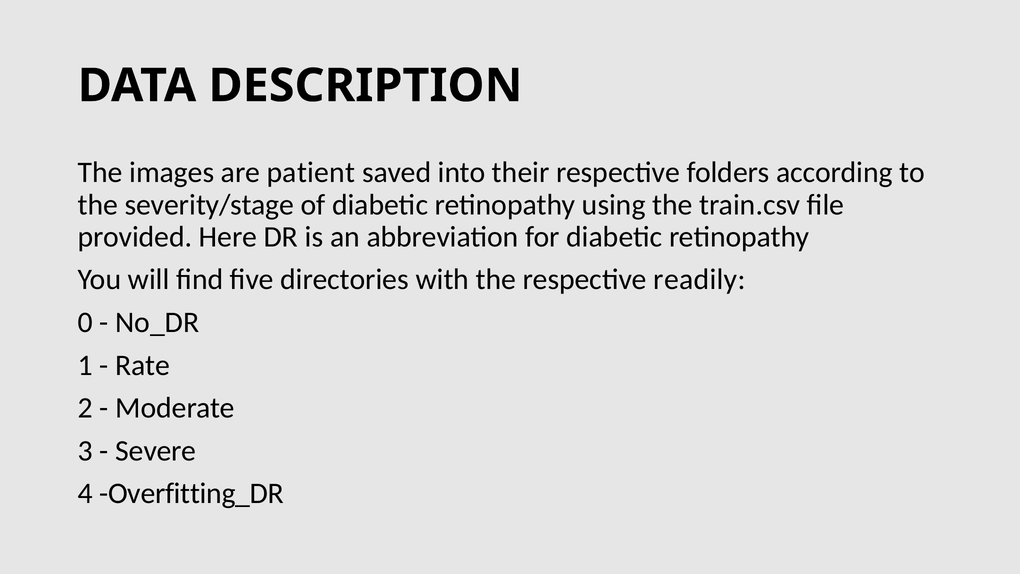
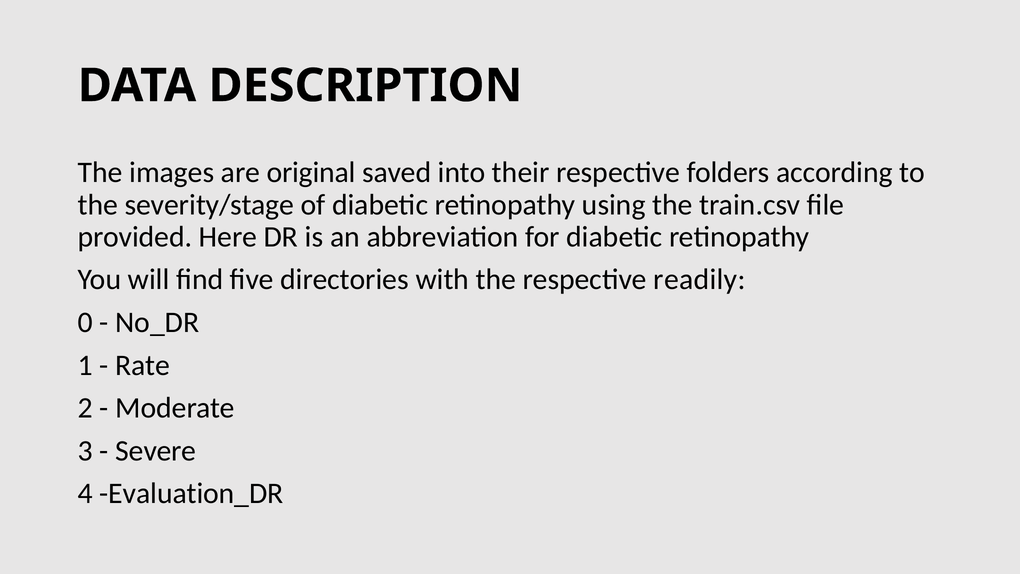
patient: patient -> original (311, 172)
Overfitting_DR: Overfitting_DR -> Evaluation_DR (191, 493)
